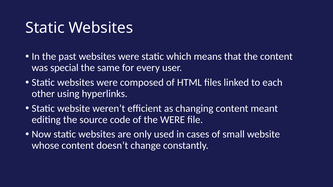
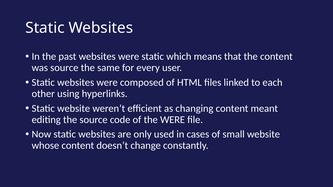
was special: special -> source (64, 68)
